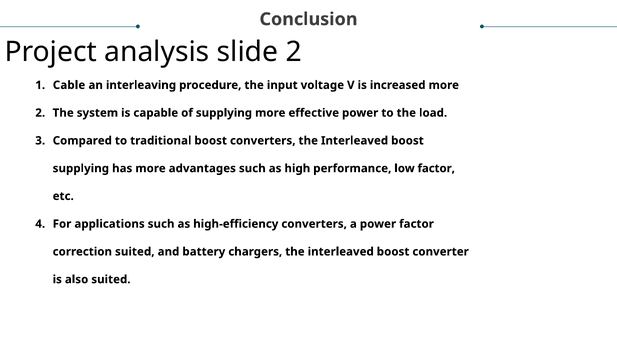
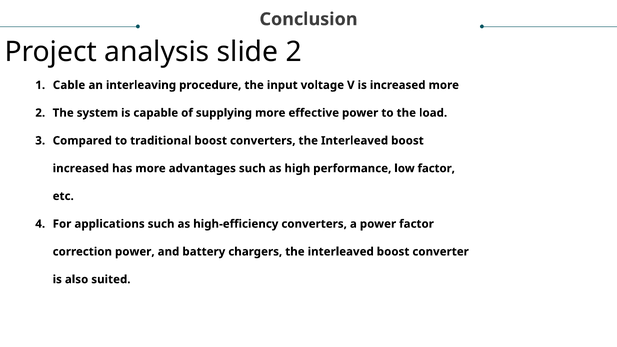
supplying: supplying -> increased (81, 168)
correction suited: suited -> power (135, 252)
